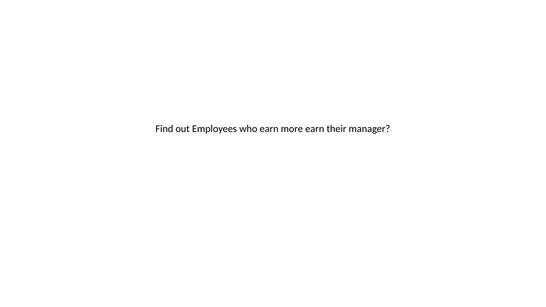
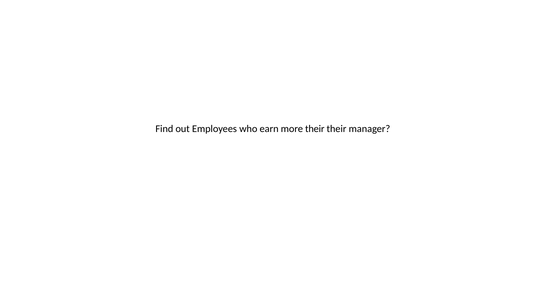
more earn: earn -> their (315, 129)
